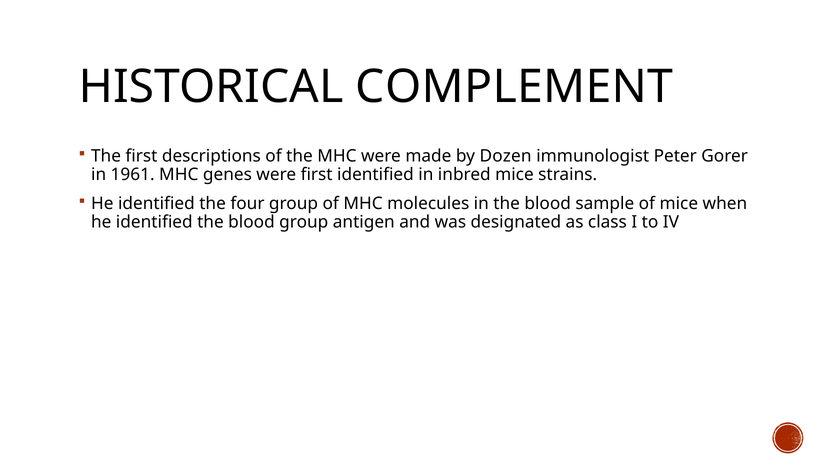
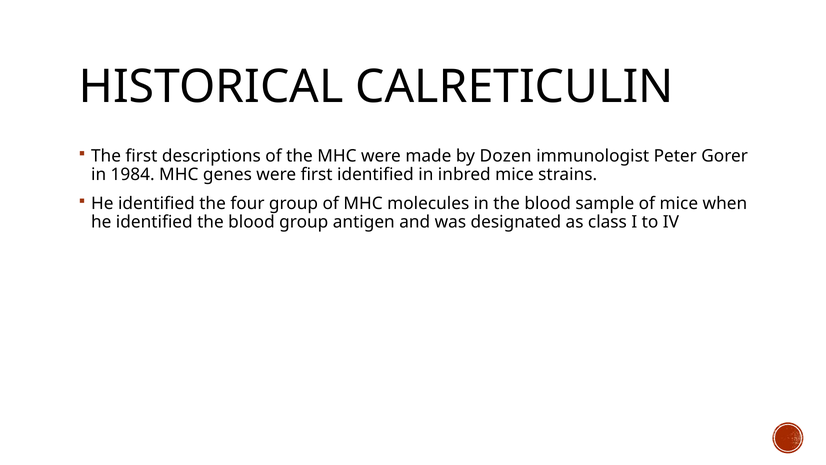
COMPLEMENT: COMPLEMENT -> CALRETICULIN (515, 87)
1961: 1961 -> 1984 (133, 175)
